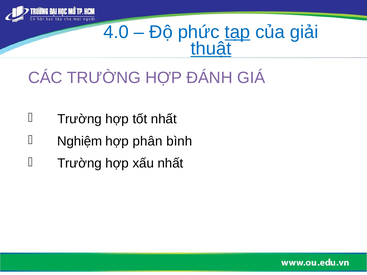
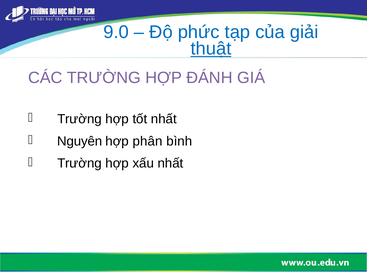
4.0: 4.0 -> 9.0 (116, 32)
tạp underline: present -> none (237, 32)
Nghiệm: Nghiệm -> Nguyên (80, 141)
